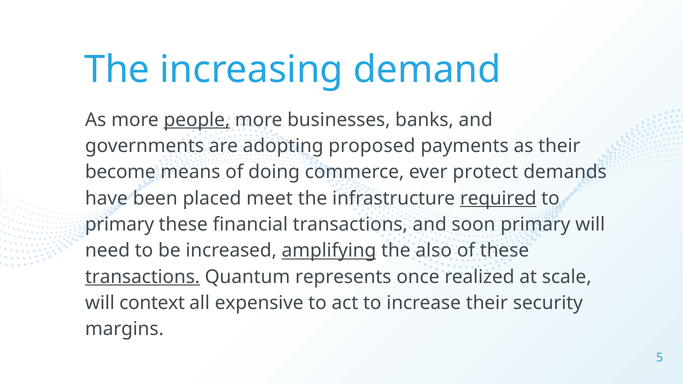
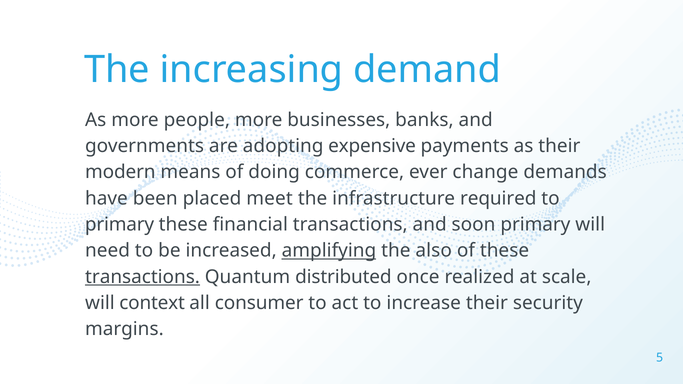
people underline: present -> none (197, 120)
proposed: proposed -> expensive (372, 146)
become: become -> modern (120, 172)
protect: protect -> change (485, 172)
required underline: present -> none (498, 198)
represents: represents -> distributed (343, 277)
expensive: expensive -> consumer (259, 303)
